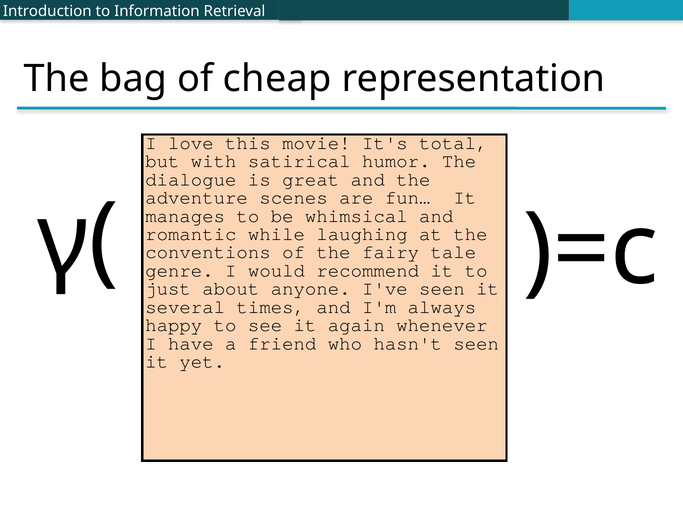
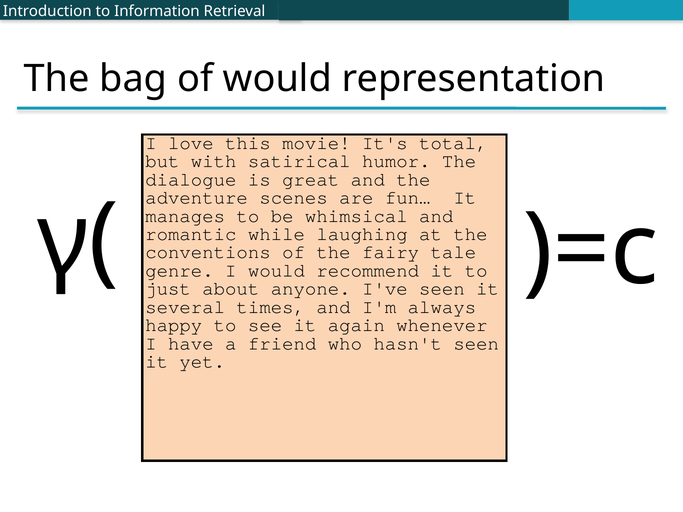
of cheap: cheap -> would (277, 79)
